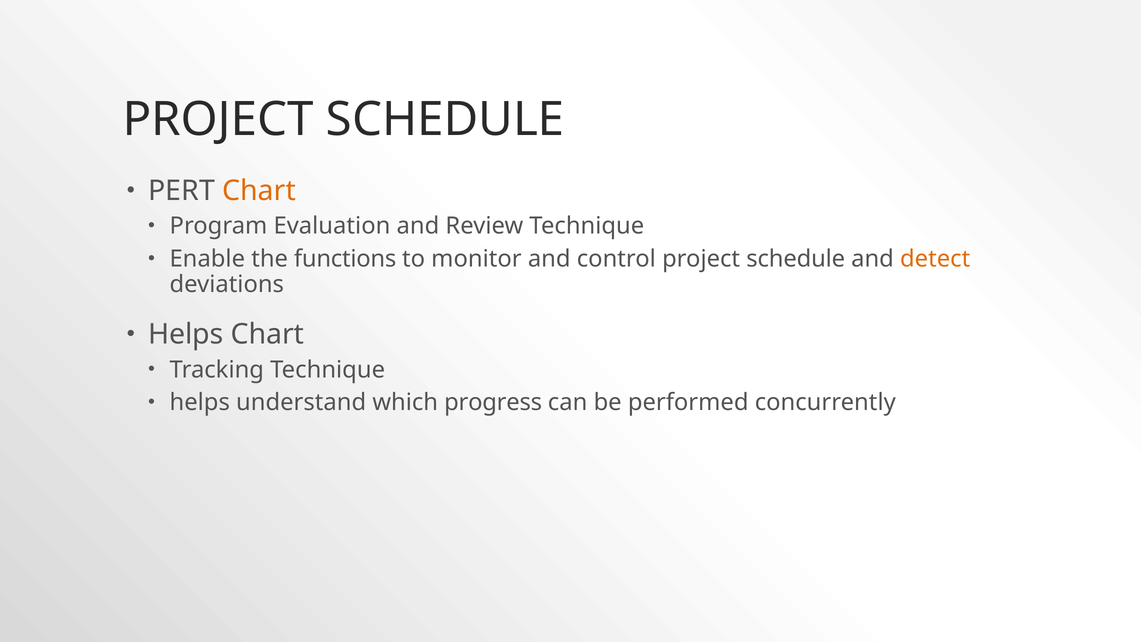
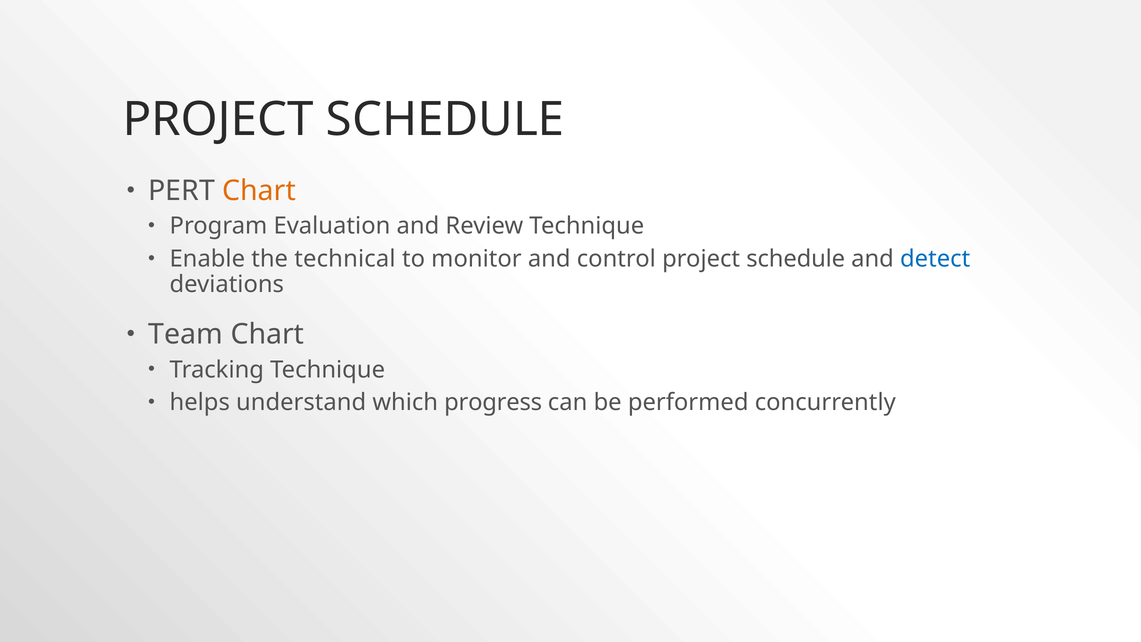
functions: functions -> technical (345, 259)
detect colour: orange -> blue (935, 259)
Helps: Helps -> Team (186, 334)
